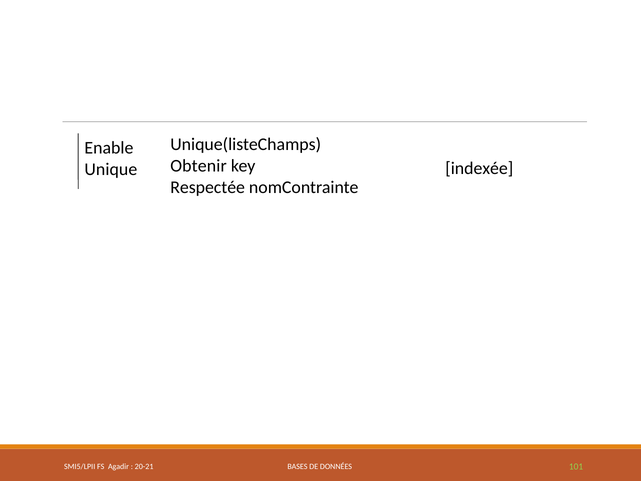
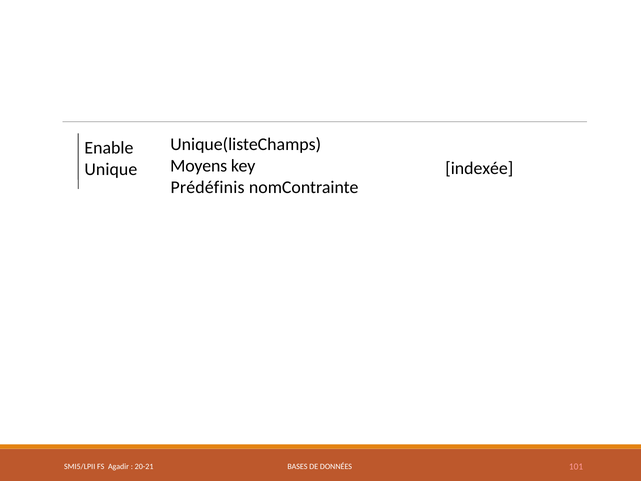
Obtenir: Obtenir -> Moyens (199, 166)
Respectée: Respectée -> Prédéfinis (208, 187)
101 colour: light green -> pink (576, 466)
